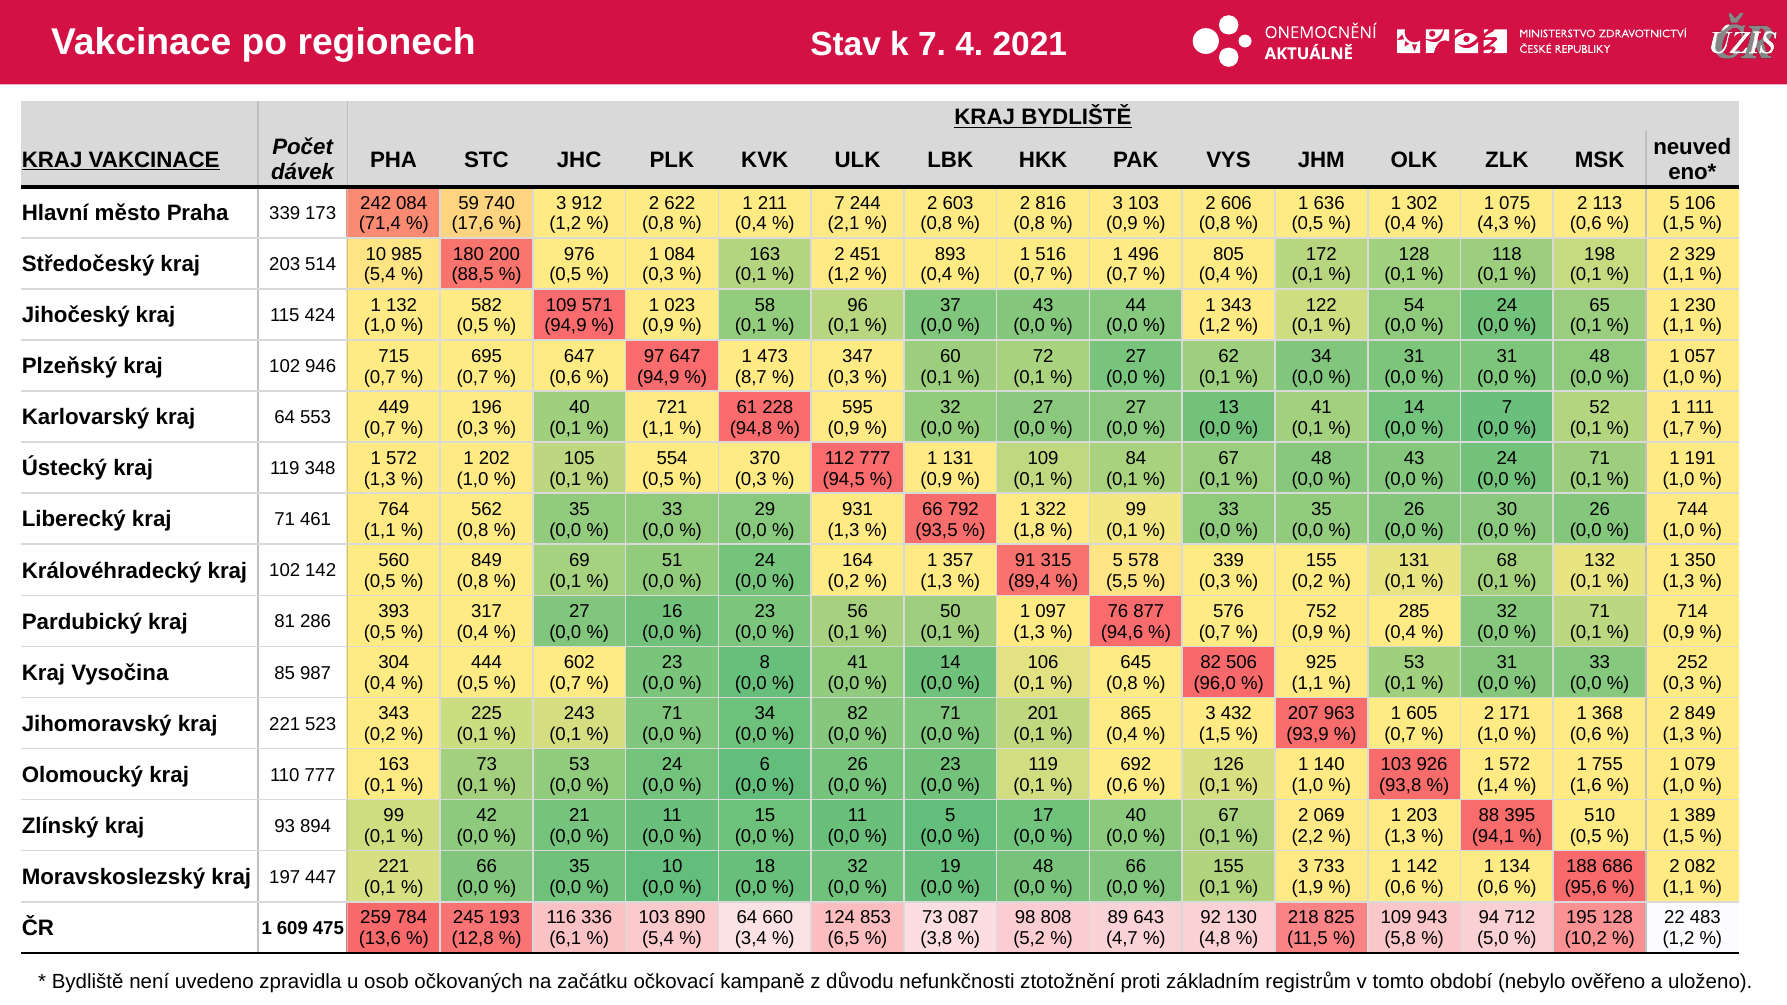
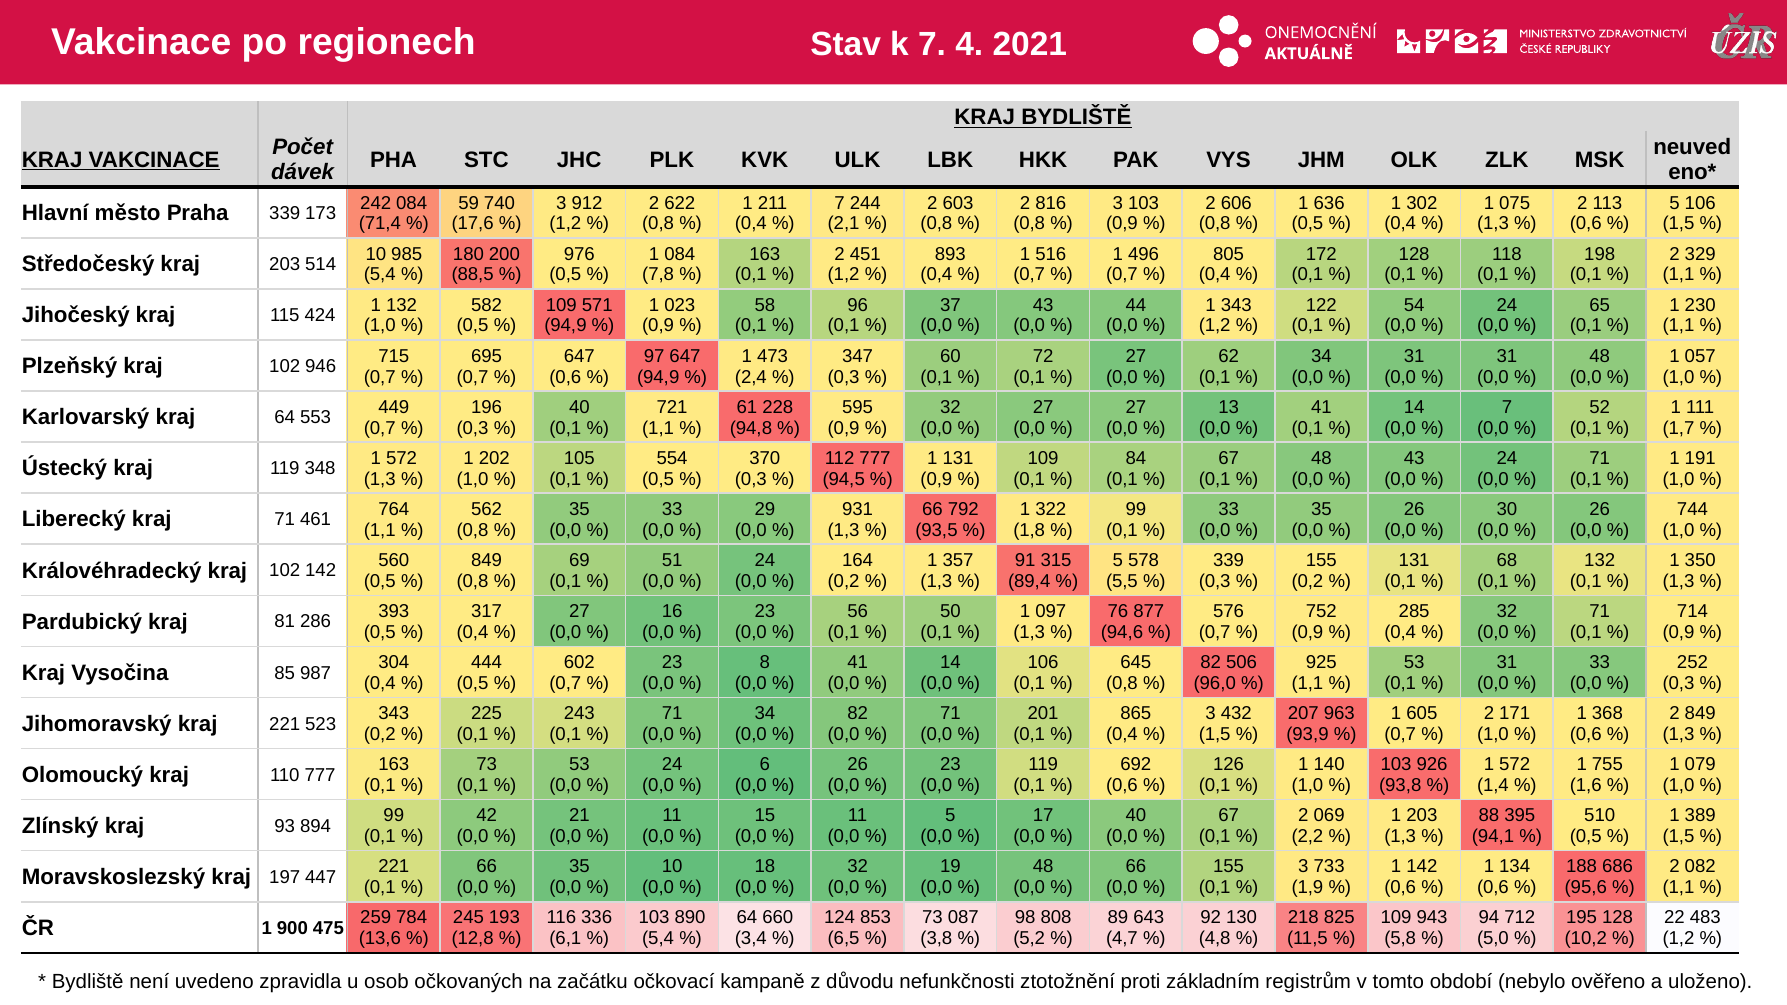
4,3: 4,3 -> 1,3 (1493, 224)
0,3: 0,3 -> 7,8 (658, 275)
8,7: 8,7 -> 2,4 (751, 377)
609: 609 -> 900 (292, 928)
